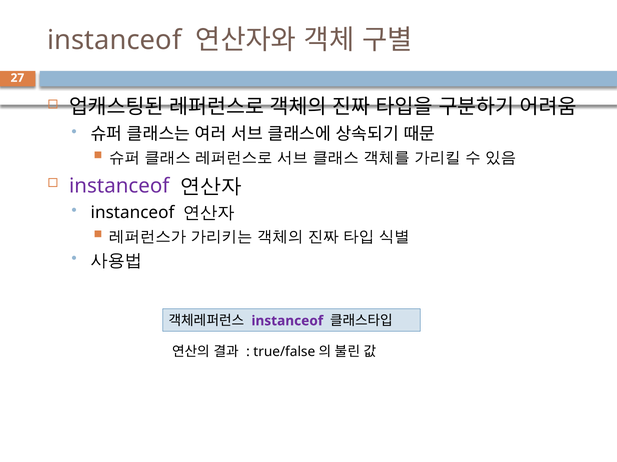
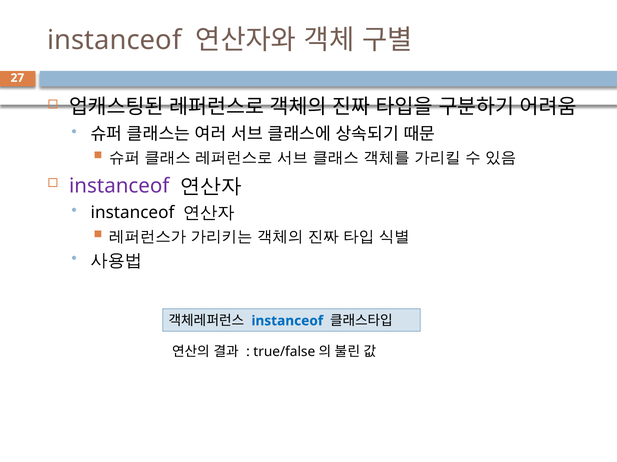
instanceof colour: purple -> blue (287, 321)
